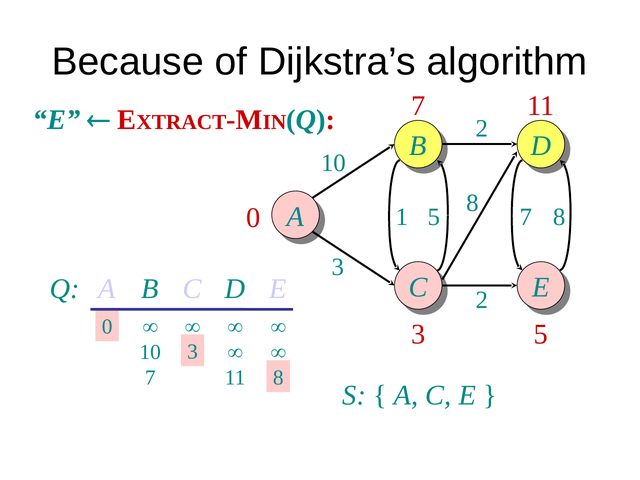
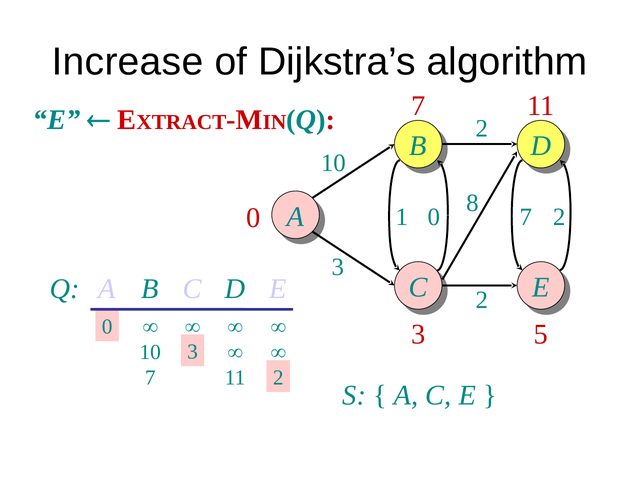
Because: Because -> Increase (128, 62)
1 5: 5 -> 0 (434, 217)
7 8: 8 -> 2 (559, 217)
11 8: 8 -> 2 (278, 378)
